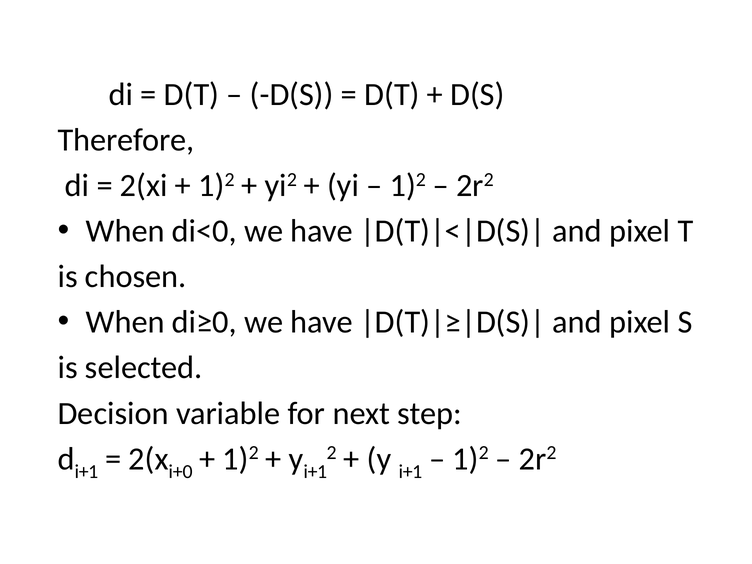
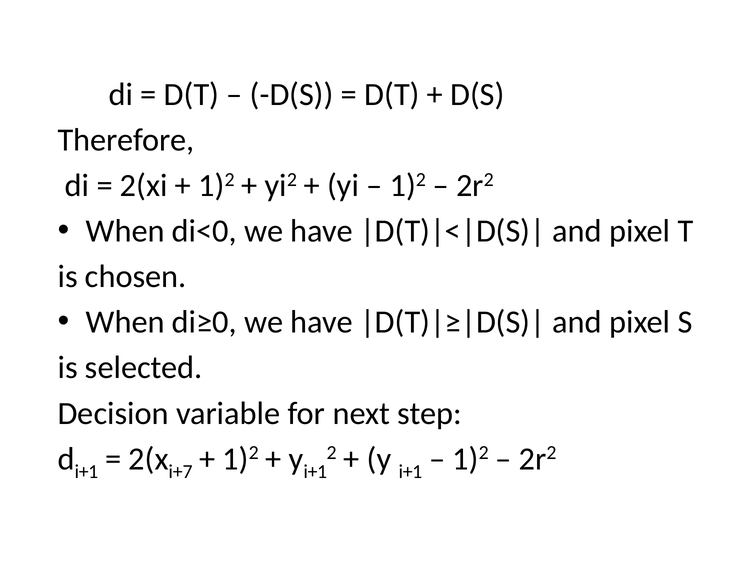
i+0: i+0 -> i+7 (181, 472)
